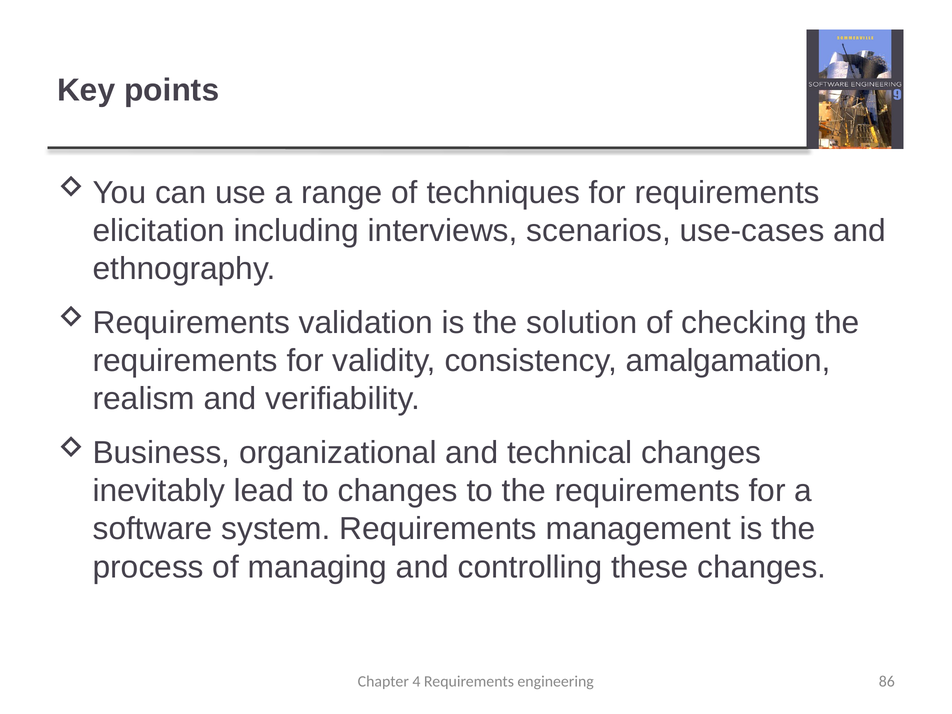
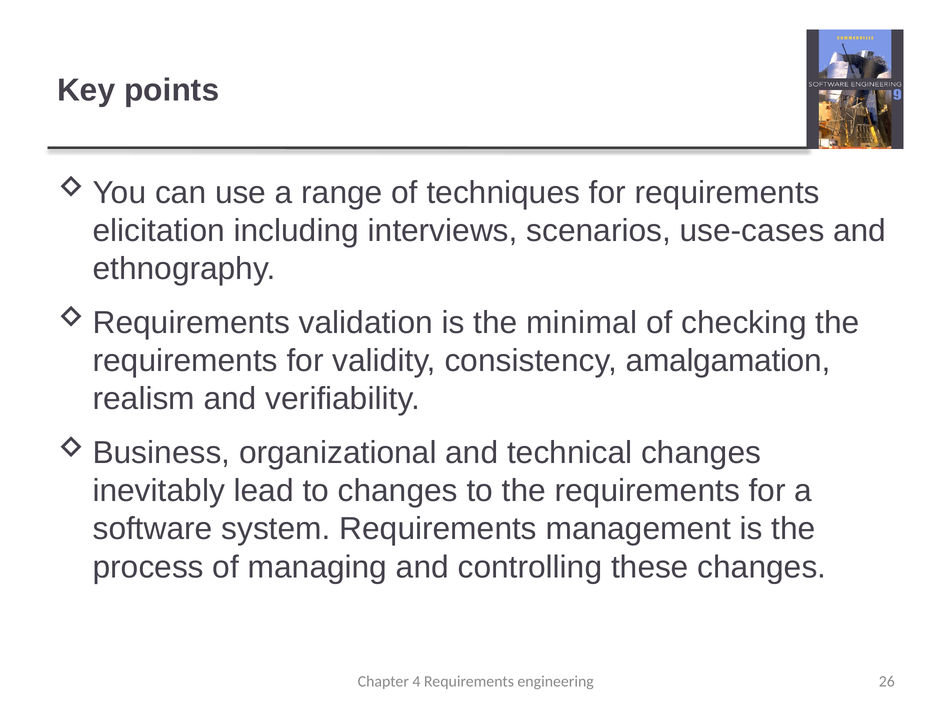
solution: solution -> minimal (582, 323)
86: 86 -> 26 (887, 682)
